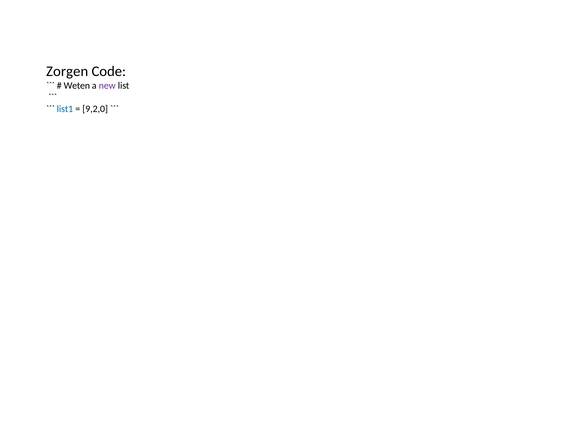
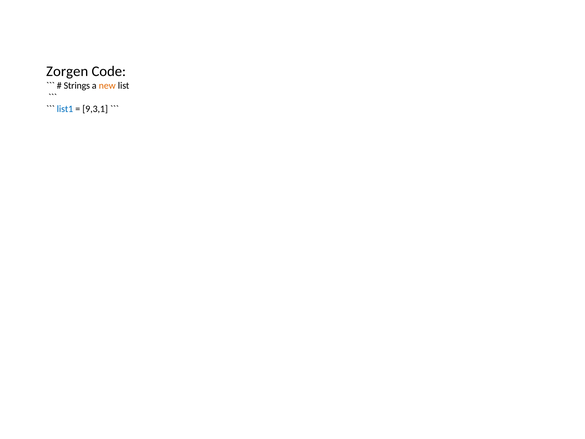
Weten: Weten -> Strings (77, 85)
new colour: purple -> orange (107, 85)
9,2,0: 9,2,0 -> 9,3,1 (95, 109)
